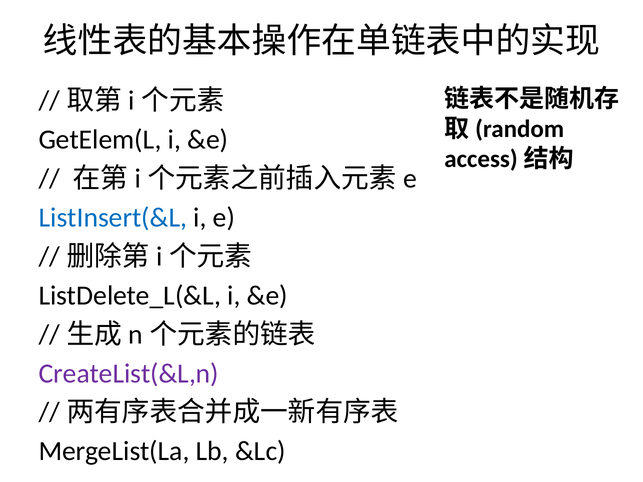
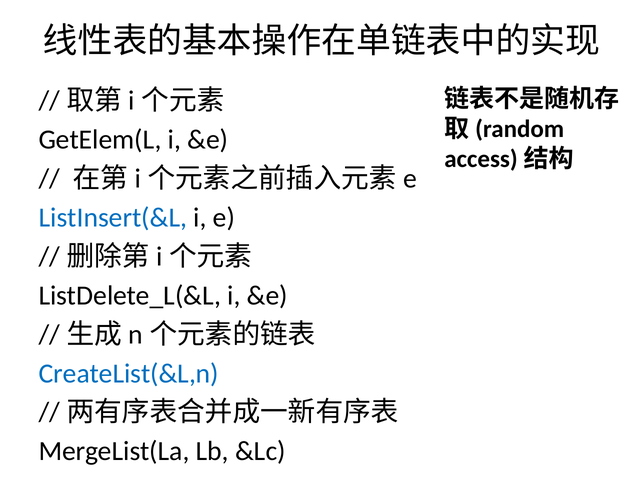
CreateList(&L,n colour: purple -> blue (129, 374)
